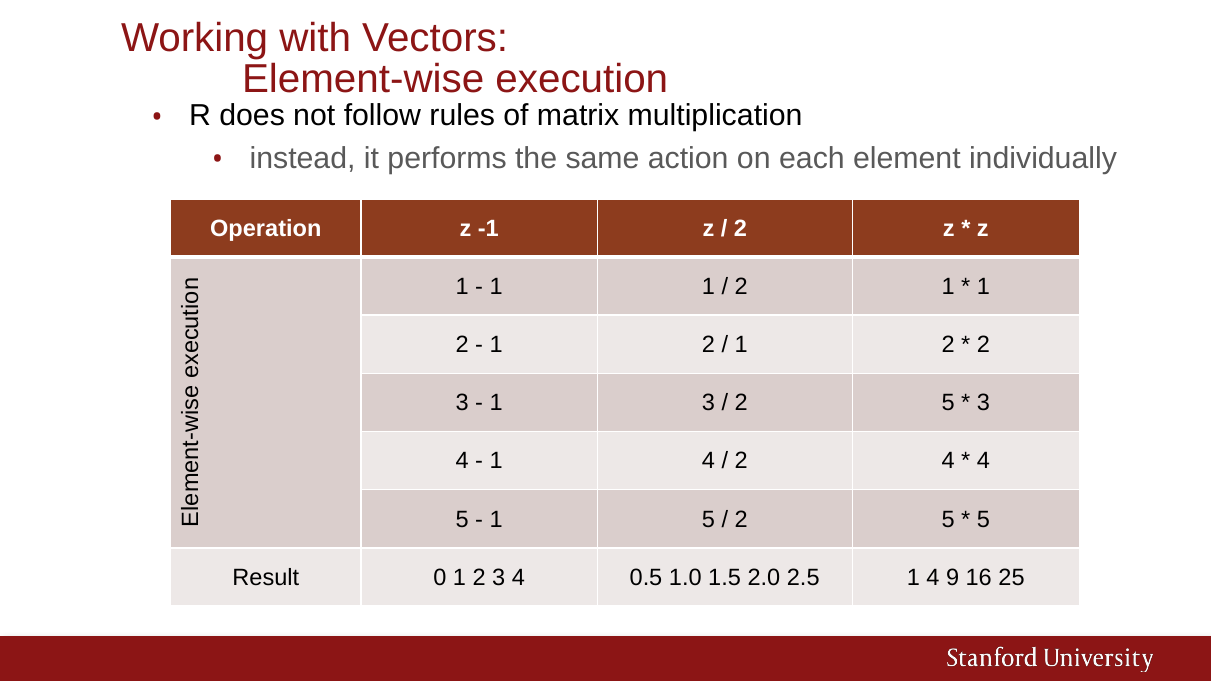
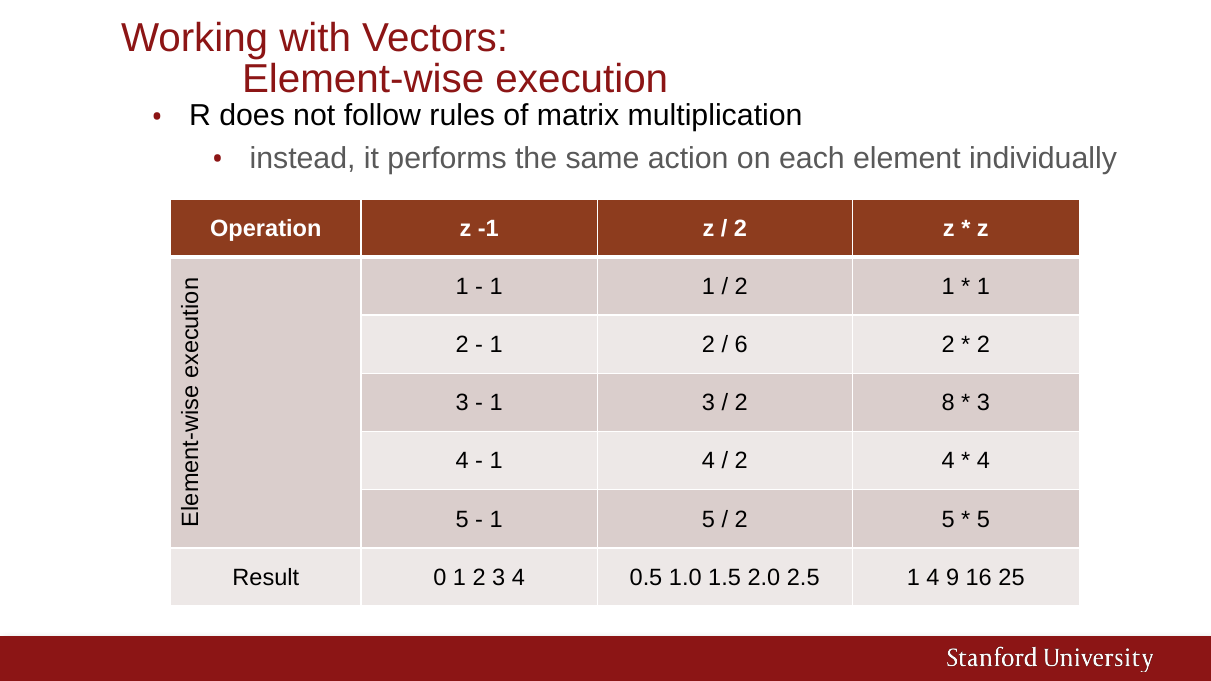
1: 1 -> 6 (741, 345)
5: 5 -> 8 (948, 403)
